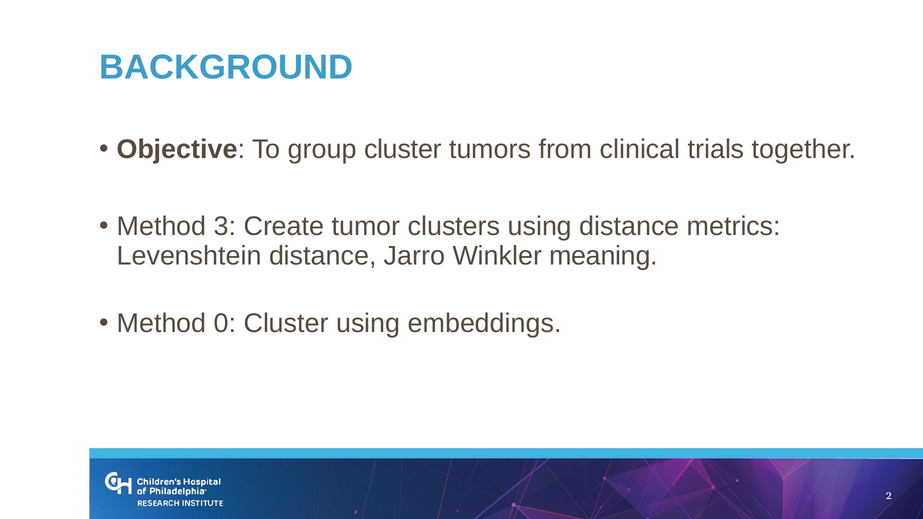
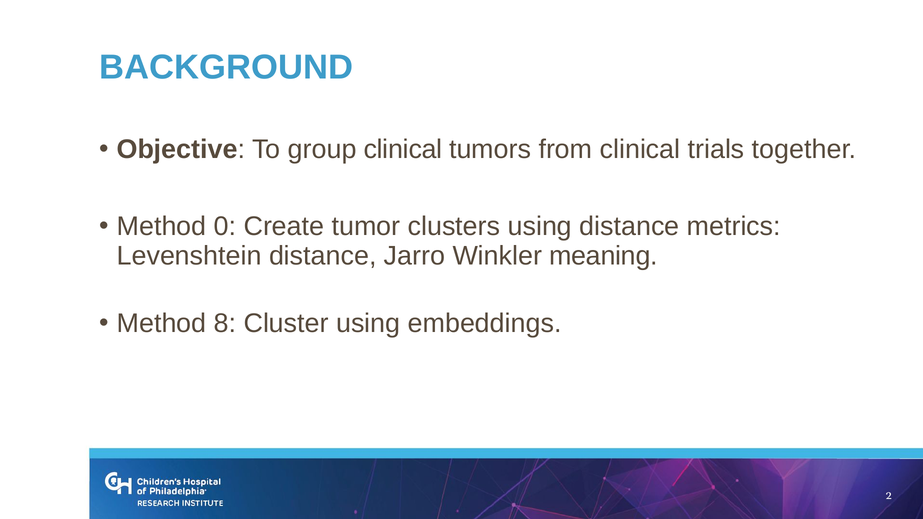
group cluster: cluster -> clinical (403, 149)
3: 3 -> 0 (225, 227)
0: 0 -> 8 (225, 324)
